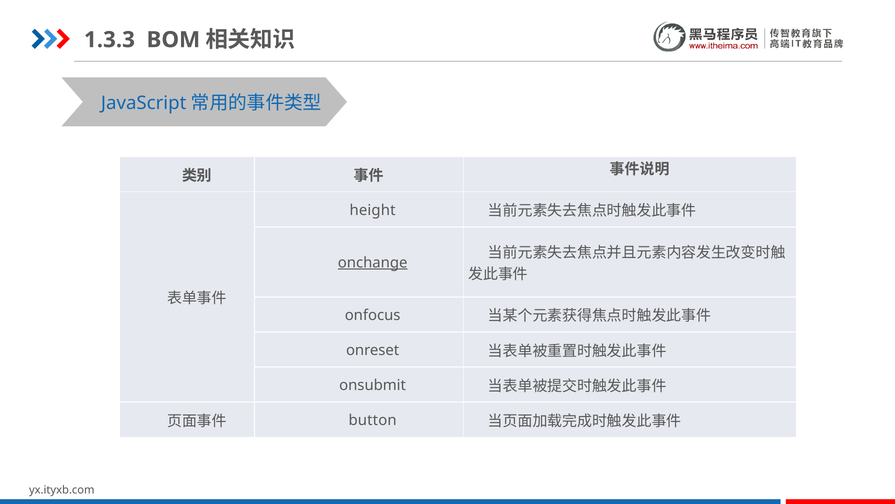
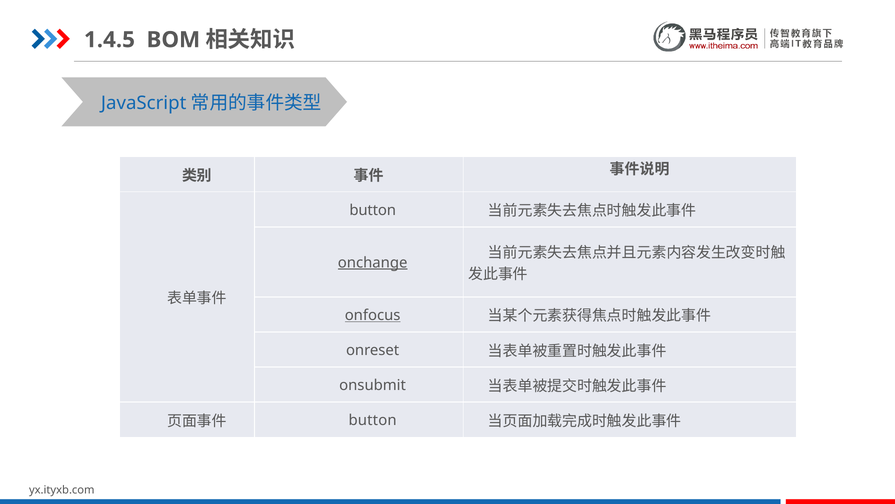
1.3.3: 1.3.3 -> 1.4.5 (109, 40)
height: height -> button (373, 210)
onfocus underline: none -> present (373, 315)
